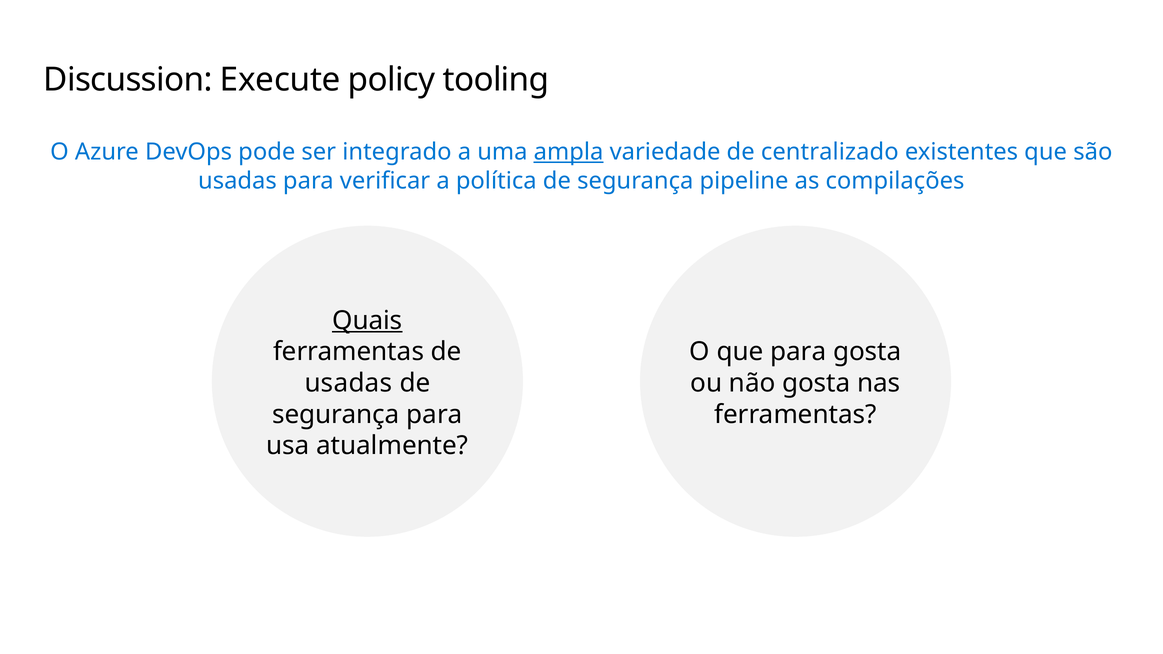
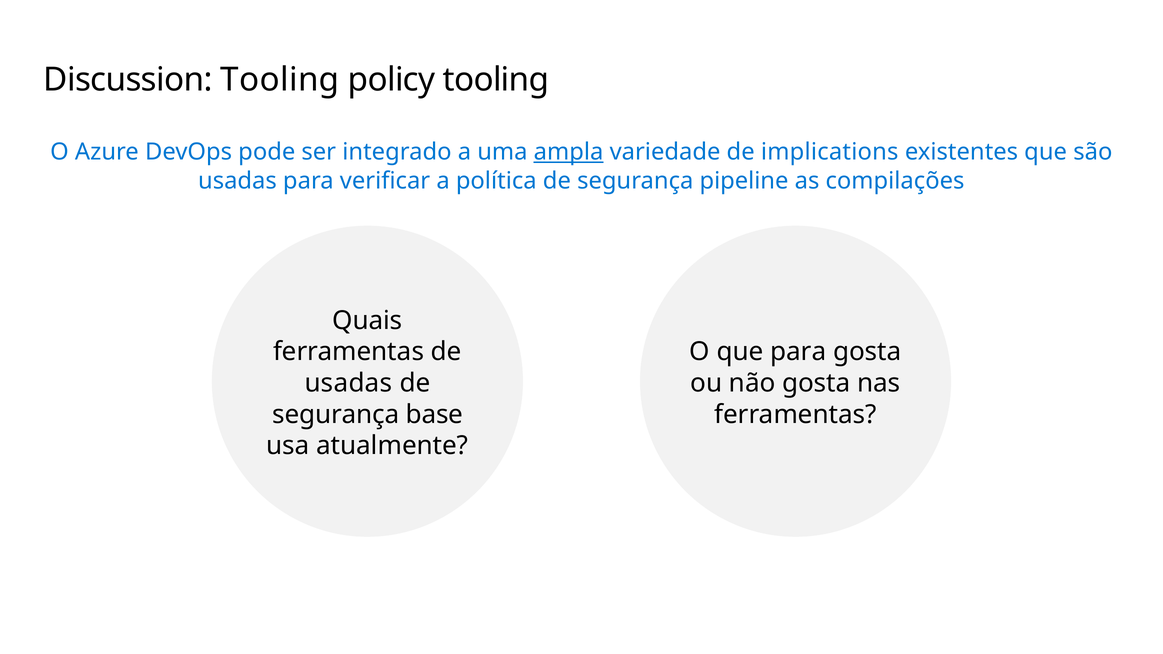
Discussion Execute: Execute -> Tooling (280, 80)
centralizado: centralizado -> implications (830, 152)
Quais underline: present -> none (367, 320)
segurança para: para -> base (435, 414)
